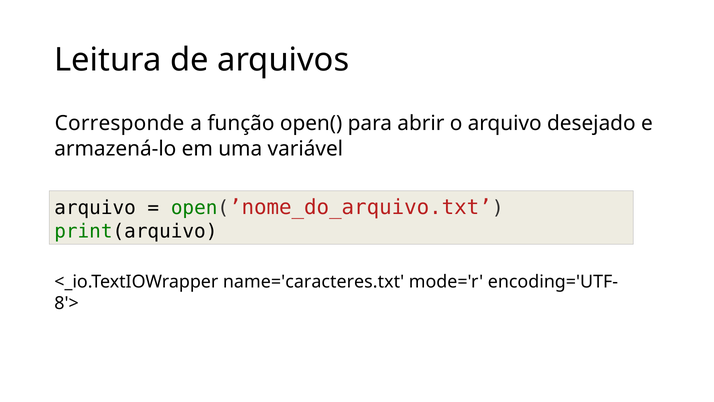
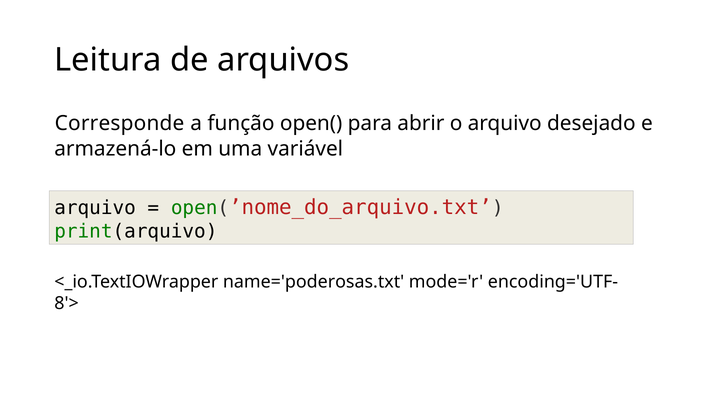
name='caracteres.txt: name='caracteres.txt -> name='poderosas.txt (314, 282)
